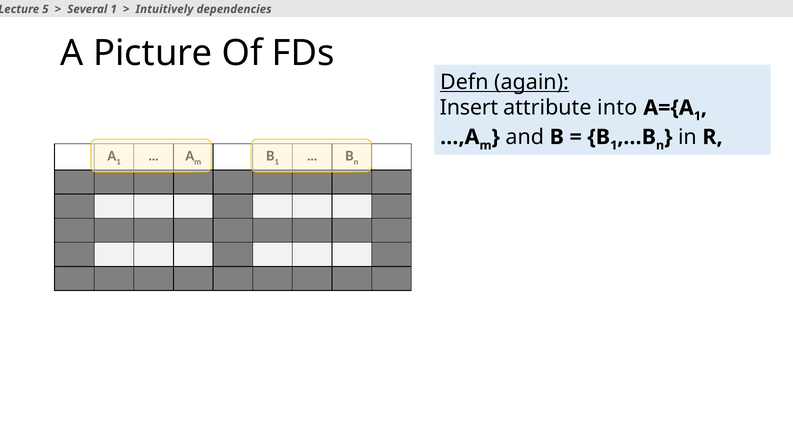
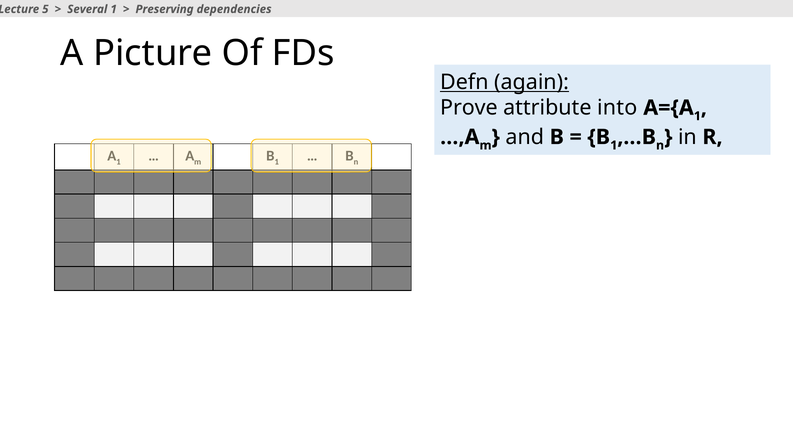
Intuitively: Intuitively -> Preserving (165, 9)
Insert: Insert -> Prove (469, 108)
